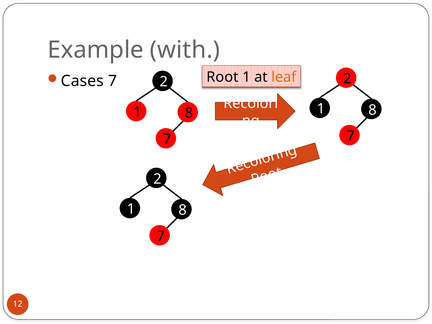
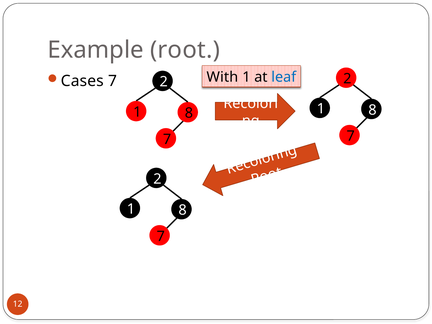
with: with -> root (185, 50)
Root: Root -> With (222, 77)
leaf colour: orange -> blue (284, 77)
